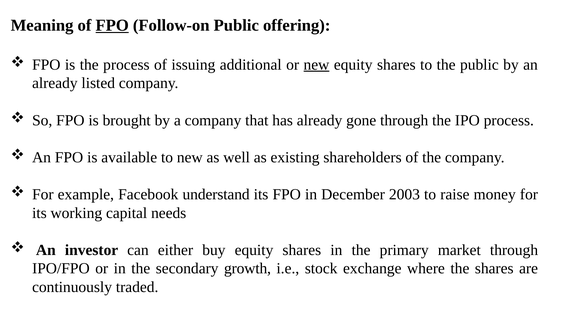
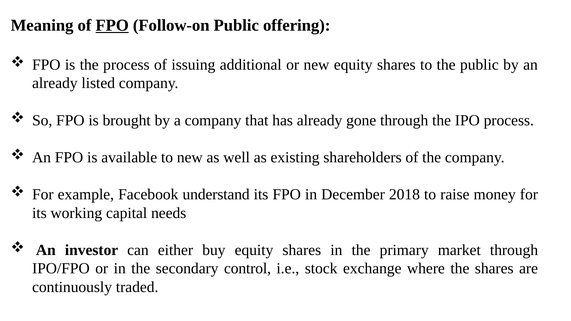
new underline: present -> none (316, 65)
2003: 2003 -> 2018 (404, 195)
growth: growth -> control (248, 269)
